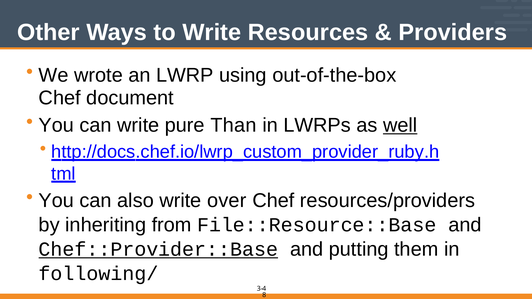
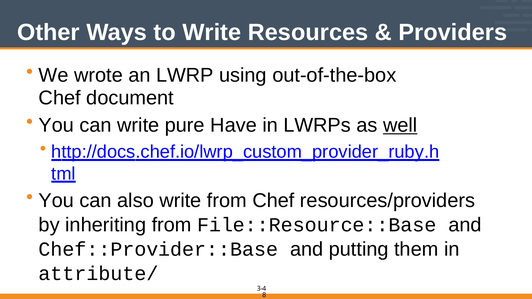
Than: Than -> Have (234, 125)
write over: over -> from (227, 201)
Chef::Provider::Base underline: present -> none (158, 250)
following/: following/ -> attribute/ (98, 274)
